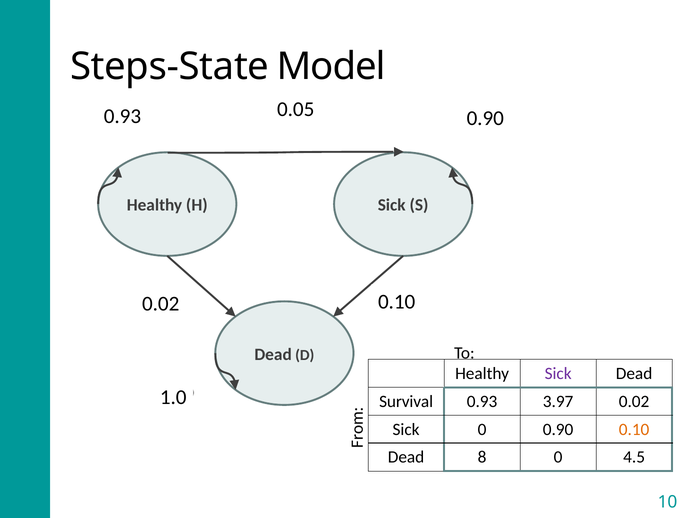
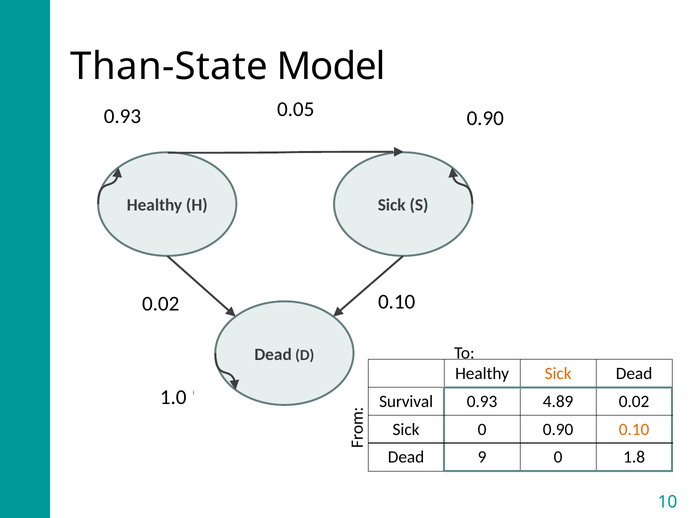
Steps-State: Steps-State -> Than-State (169, 67)
Sick colour: purple -> orange (558, 374)
3.97: 3.97 -> 4.89 (558, 402)
8: 8 -> 9 (482, 457)
4.5: 4.5 -> 1.8 (634, 457)
